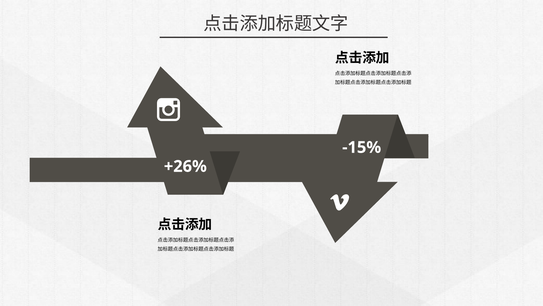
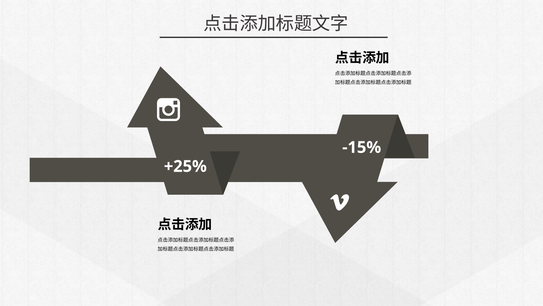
+26%: +26% -> +25% (185, 166)
